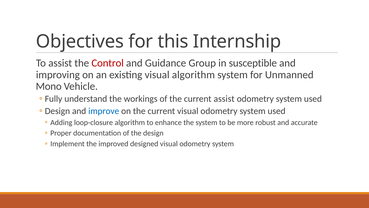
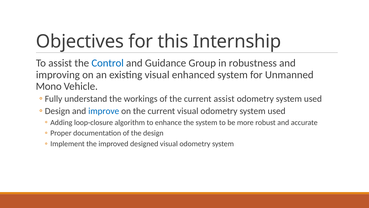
Control colour: red -> blue (108, 63)
susceptible: susceptible -> robustness (253, 63)
visual algorithm: algorithm -> enhanced (193, 75)
